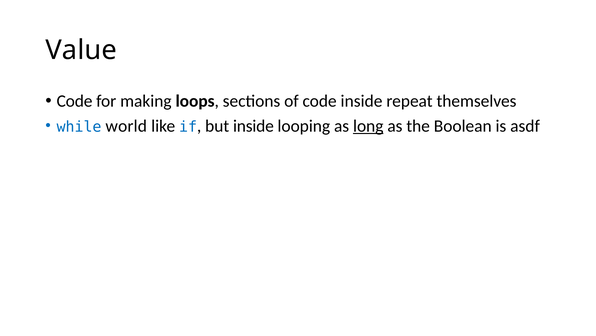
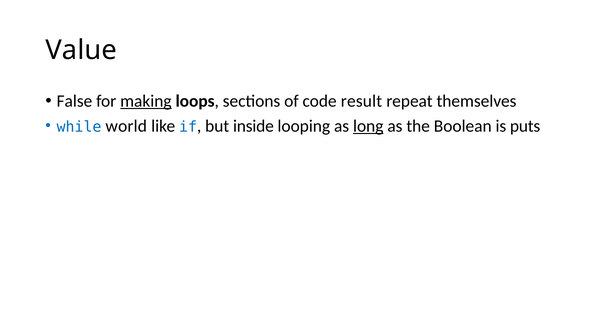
Code: Code -> False (74, 101)
making underline: none -> present (146, 101)
code inside: inside -> result (361, 101)
asdf: asdf -> puts (525, 126)
